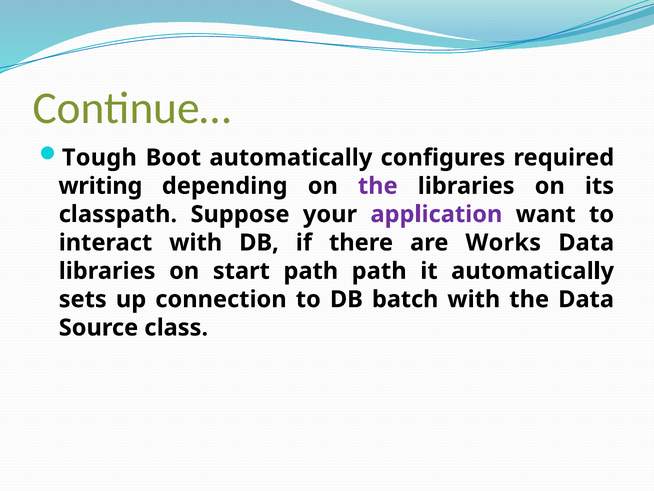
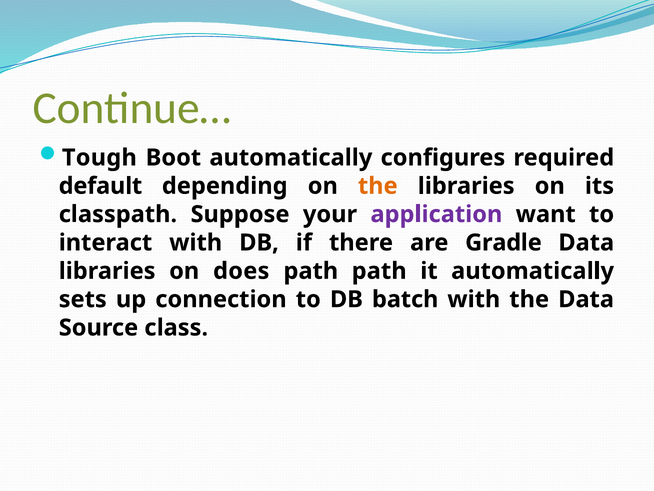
writing: writing -> default (100, 186)
the colour: purple -> orange (378, 186)
Works: Works -> Gradle (503, 242)
start: start -> does (241, 271)
